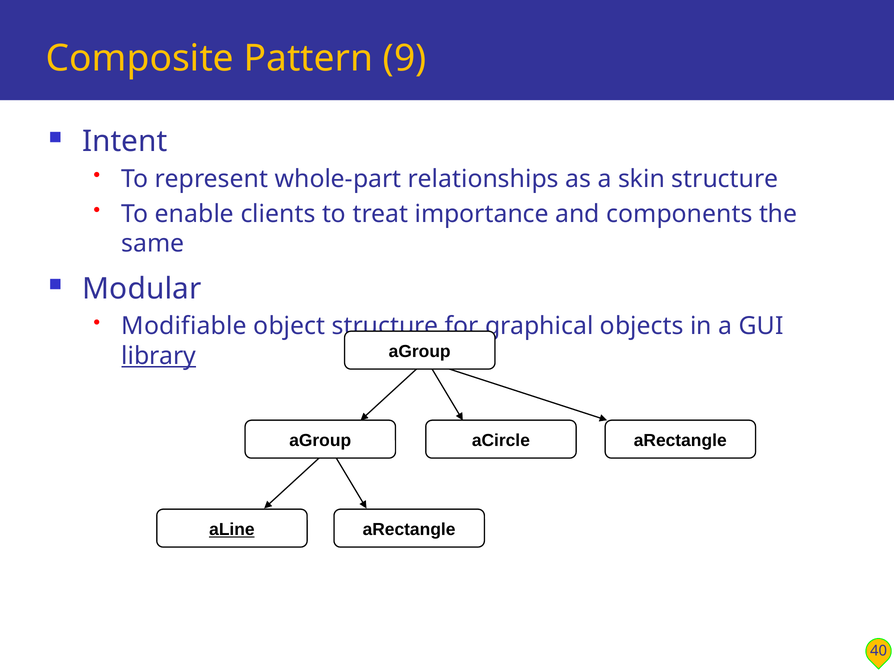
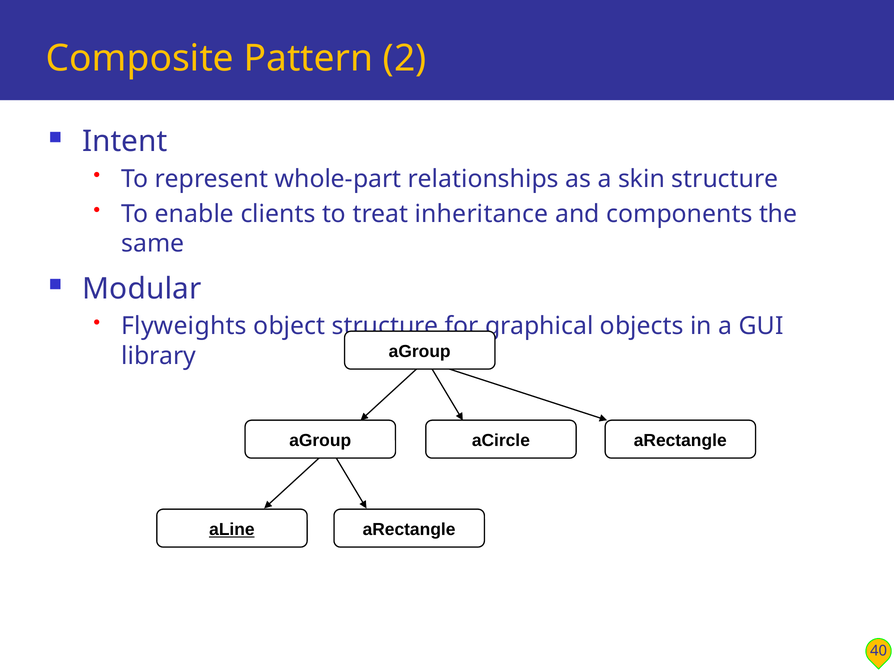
9: 9 -> 2 (405, 58)
importance: importance -> inheritance (482, 214)
Modifiable: Modifiable -> Flyweights (184, 326)
library underline: present -> none (159, 356)
